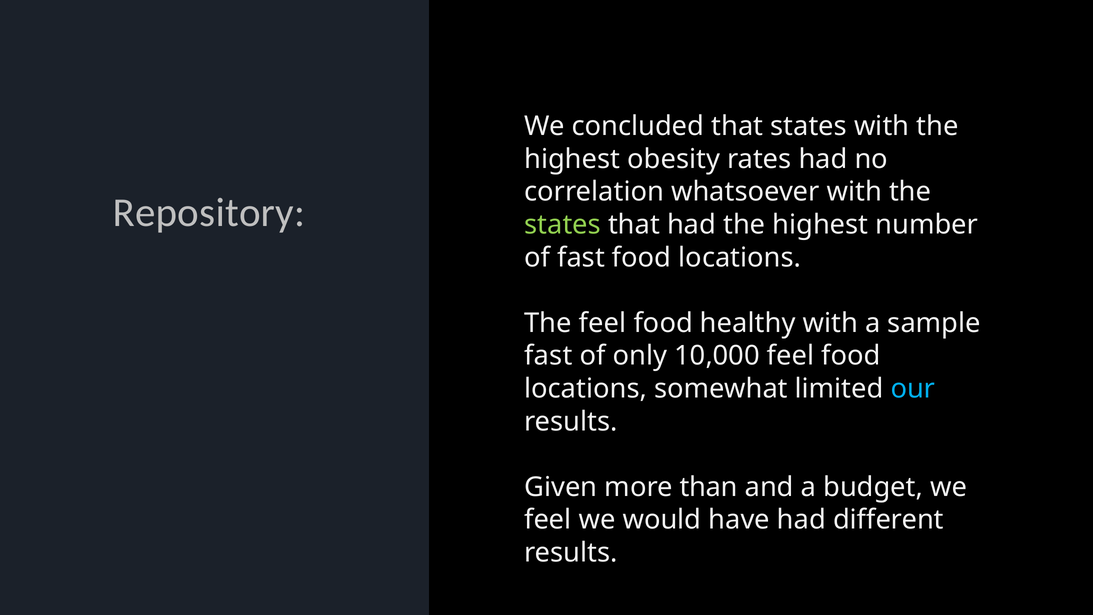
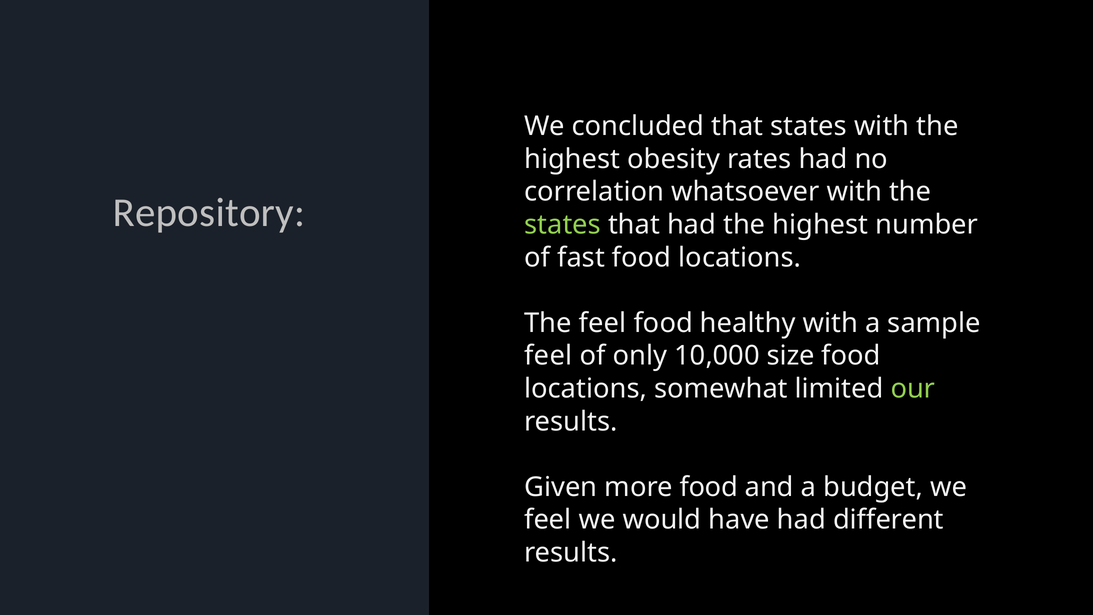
fast: fast -> feel (548, 356)
10,000 feel: feel -> size (791, 356)
our colour: light blue -> light green (913, 389)
more than: than -> food (709, 487)
